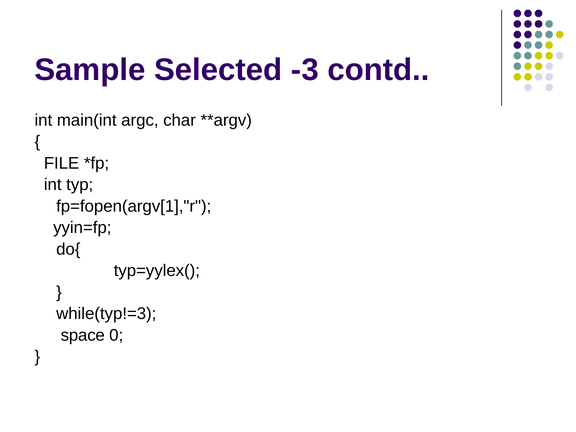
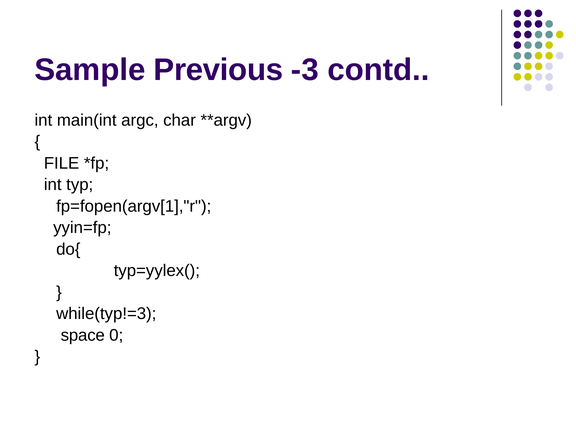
Selected: Selected -> Previous (218, 70)
